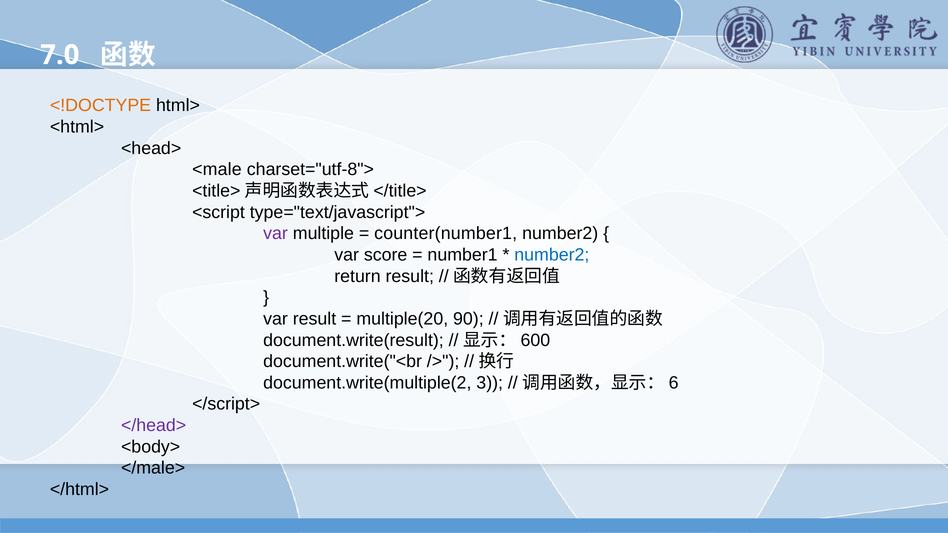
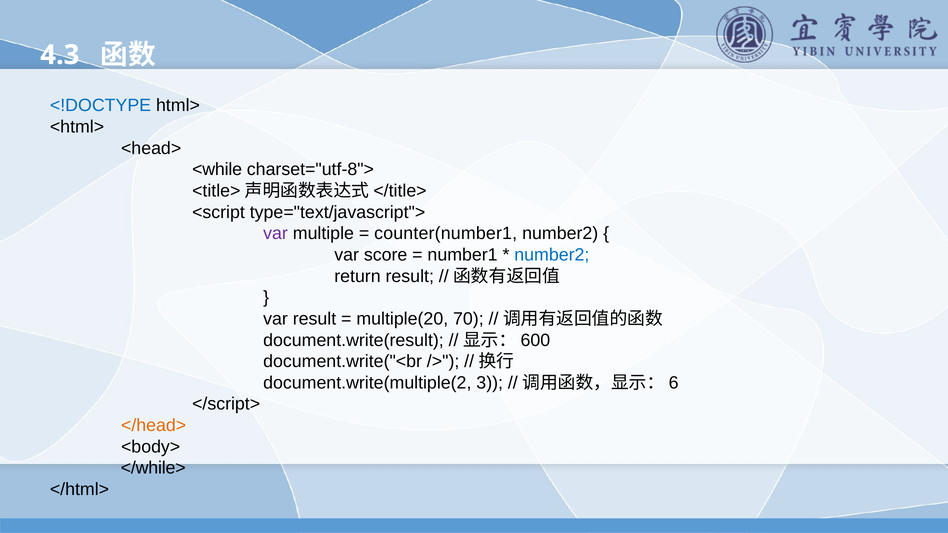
7.0: 7.0 -> 4.3 (60, 55)
<!DOCTYPE colour: orange -> blue (101, 106)
<male: <male -> <while (217, 170)
90: 90 -> 70 (468, 319)
</head> colour: purple -> orange (154, 426)
</male>: </male> -> </while> (153, 468)
